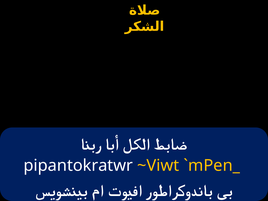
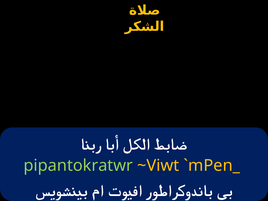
pipantokratwr colour: white -> light green (78, 166)
